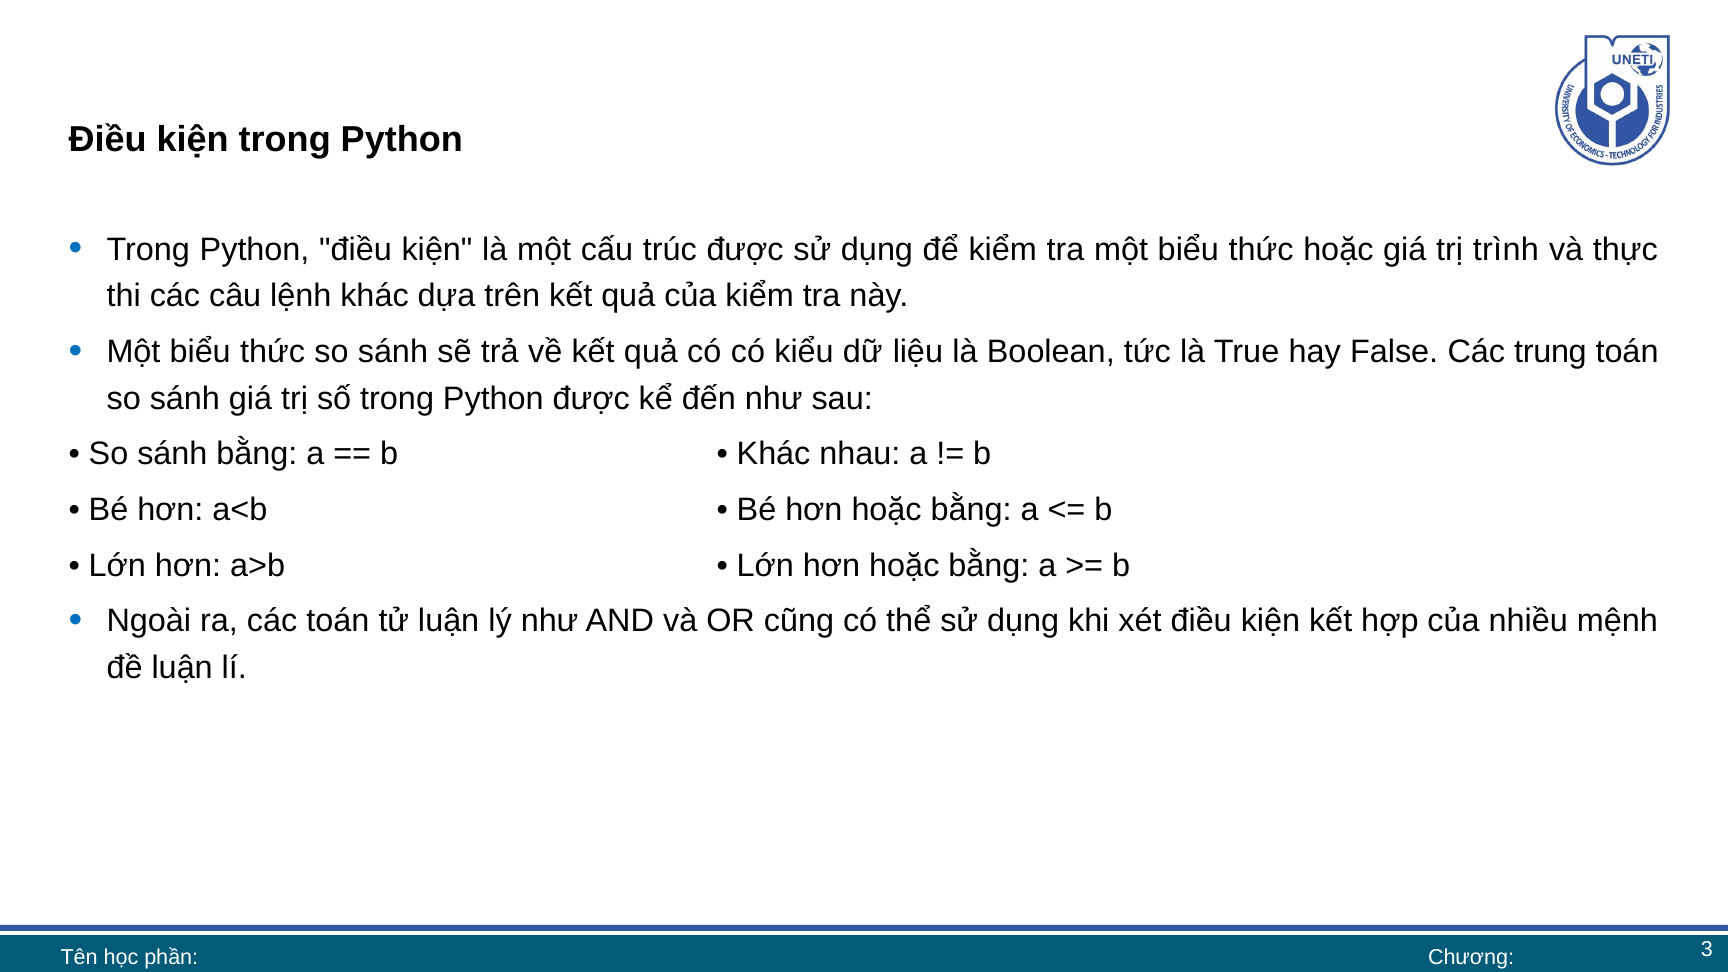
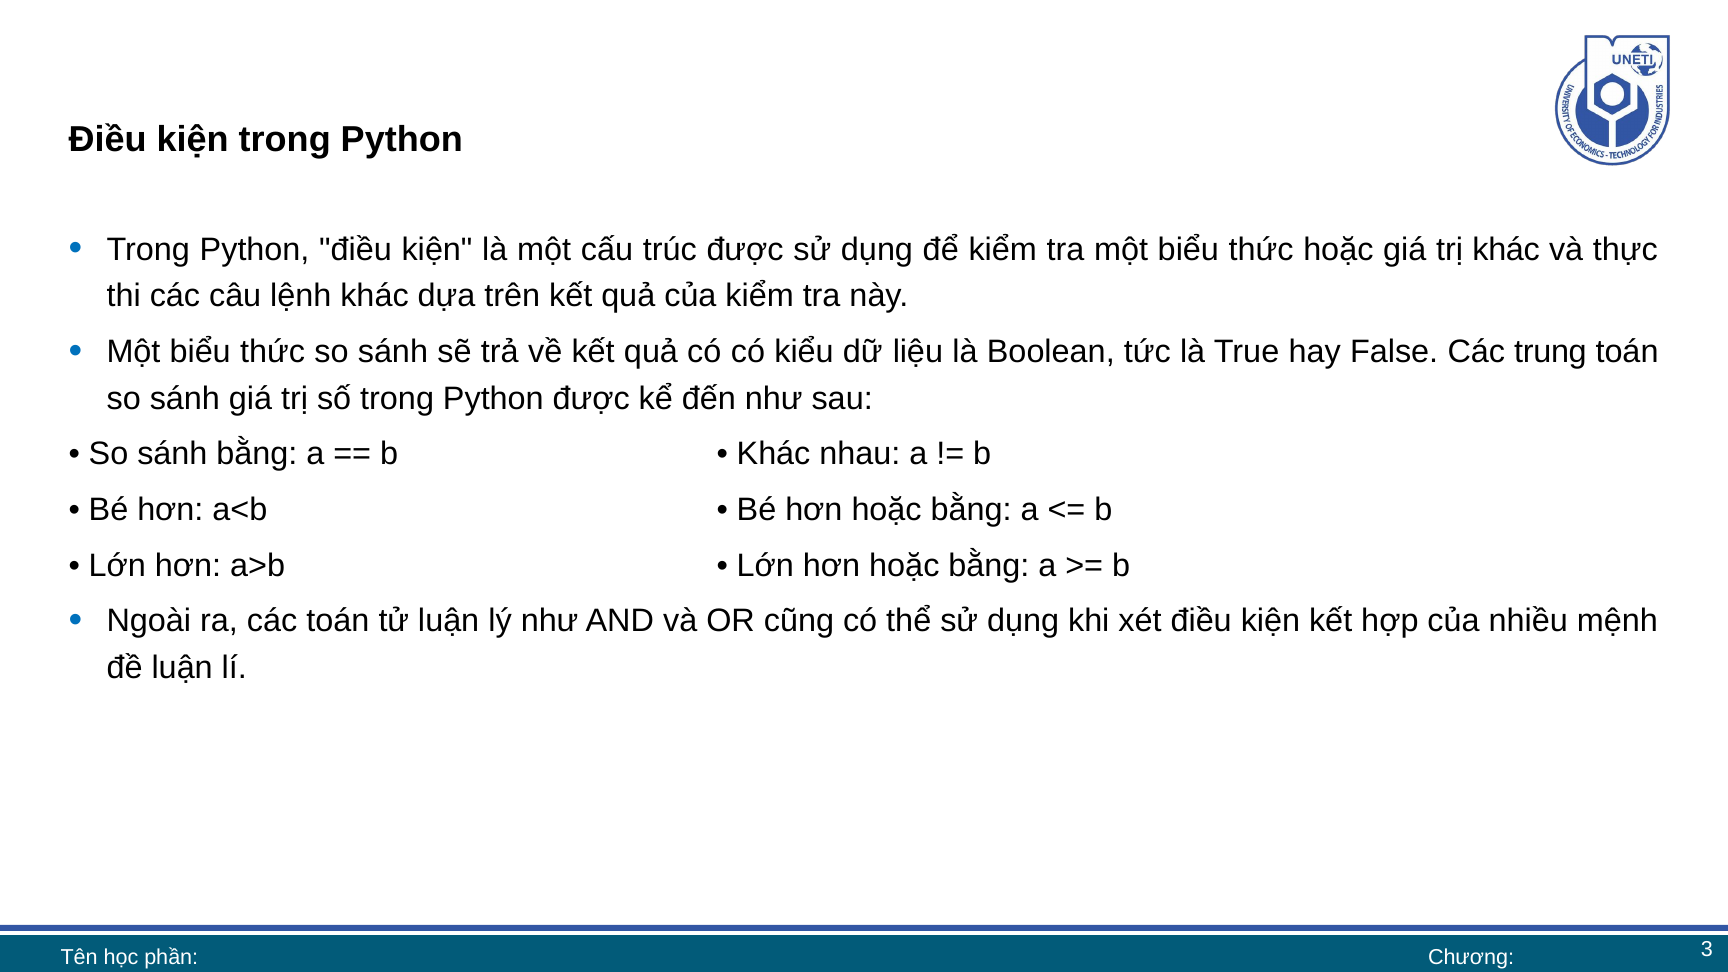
trị trình: trình -> khác (1506, 250)
